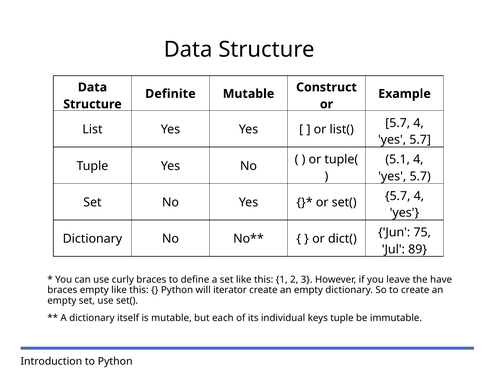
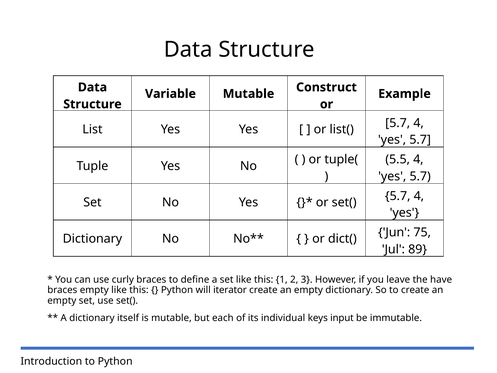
Definite: Definite -> Variable (170, 94)
5.1: 5.1 -> 5.5 (398, 159)
keys tuple: tuple -> input (342, 318)
